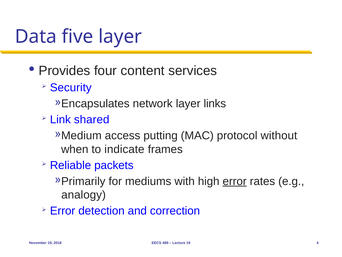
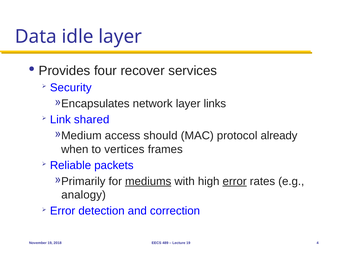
five: five -> idle (78, 37)
content: content -> recover (143, 70)
putting: putting -> should (161, 135)
without: without -> already (279, 135)
indicate: indicate -> vertices (124, 149)
mediums underline: none -> present (148, 181)
